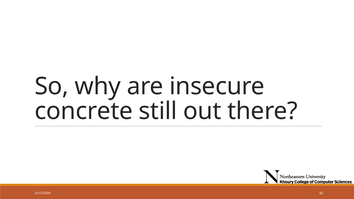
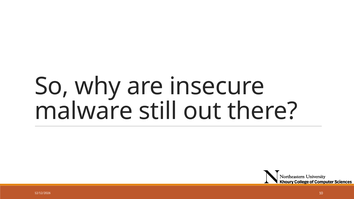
concrete: concrete -> malware (84, 111)
